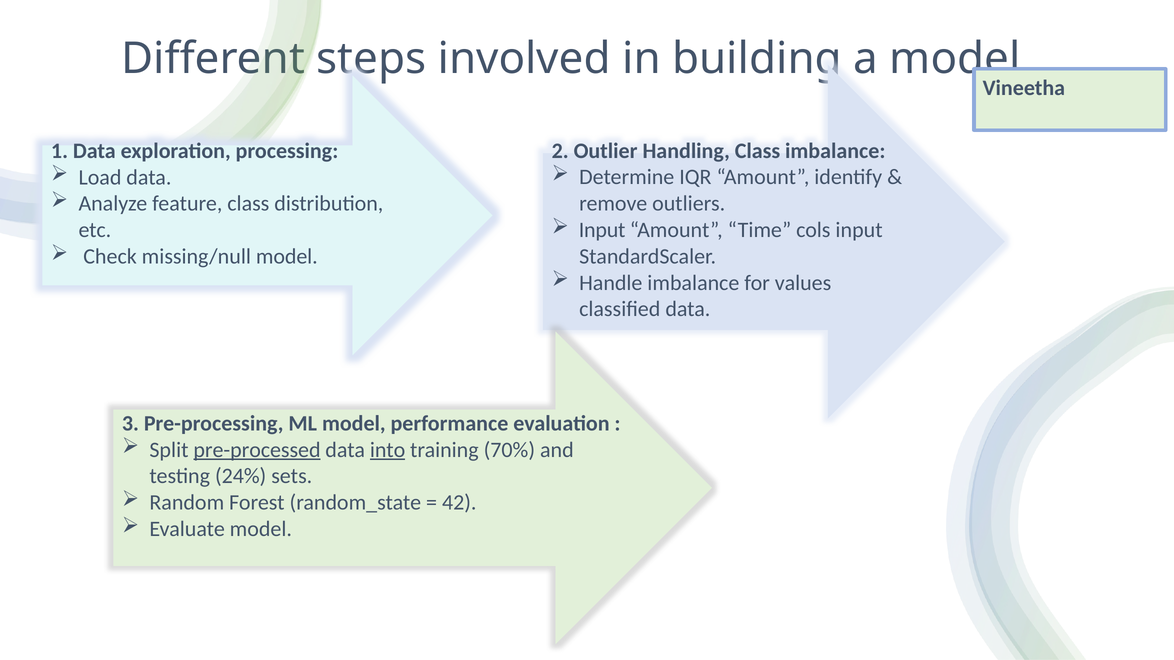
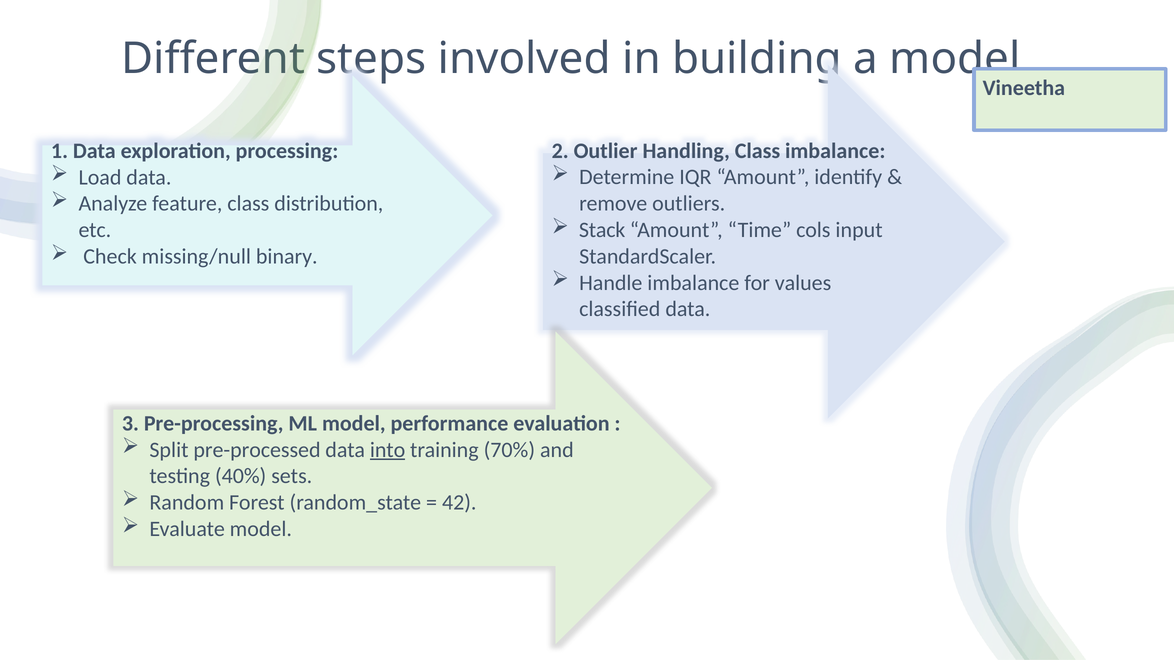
Input: Input -> Stack (602, 230)
missing/null model: model -> binary (287, 257)
pre-processed underline: present -> none (257, 450)
24%: 24% -> 40% (241, 476)
